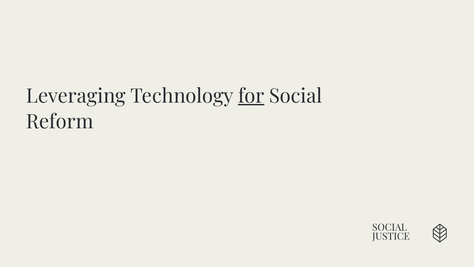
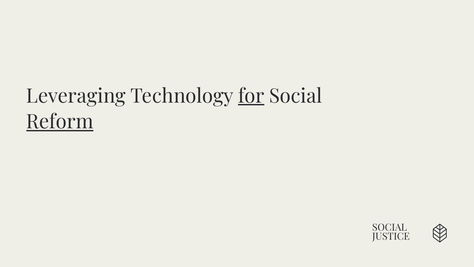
Reform underline: none -> present (60, 122)
